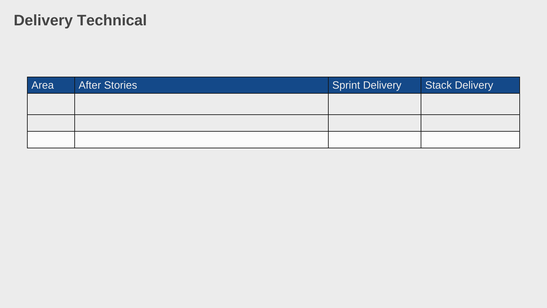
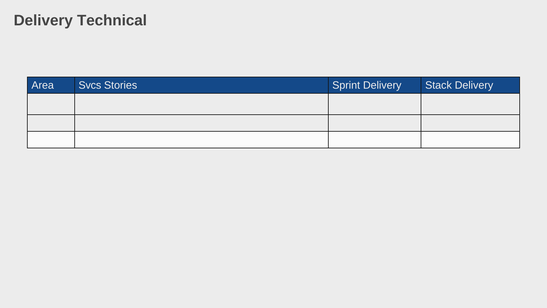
After: After -> Svcs (90, 85)
